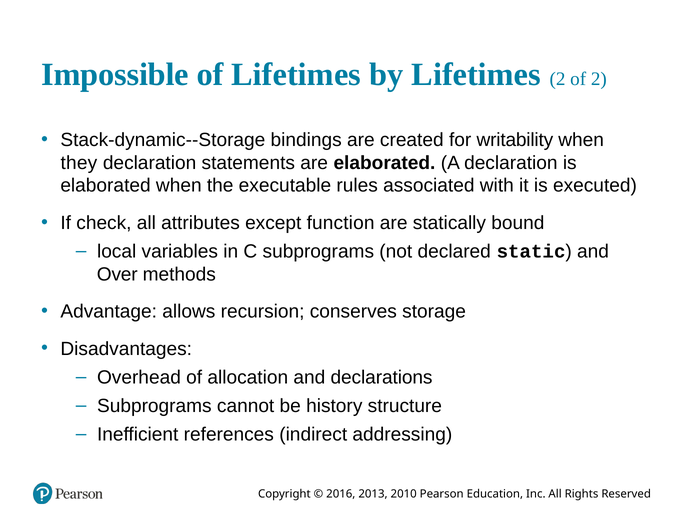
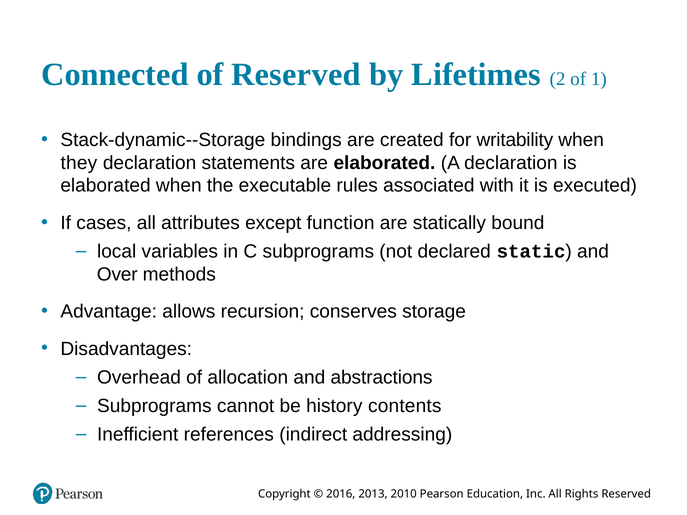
Impossible: Impossible -> Connected (115, 75)
of Lifetimes: Lifetimes -> Reserved (296, 75)
of 2: 2 -> 1 (599, 79)
check: check -> cases (104, 223)
declarations: declarations -> abstractions (382, 378)
structure: structure -> contents (405, 406)
